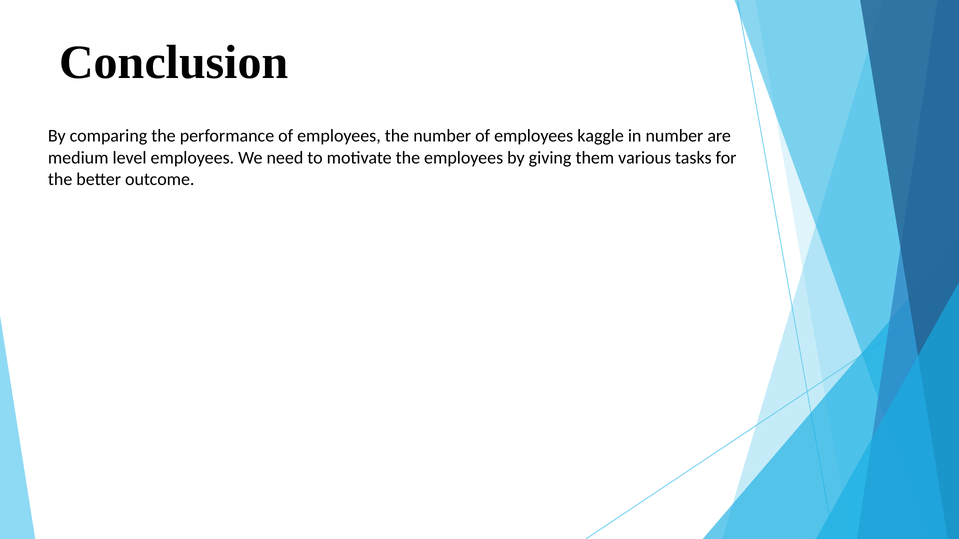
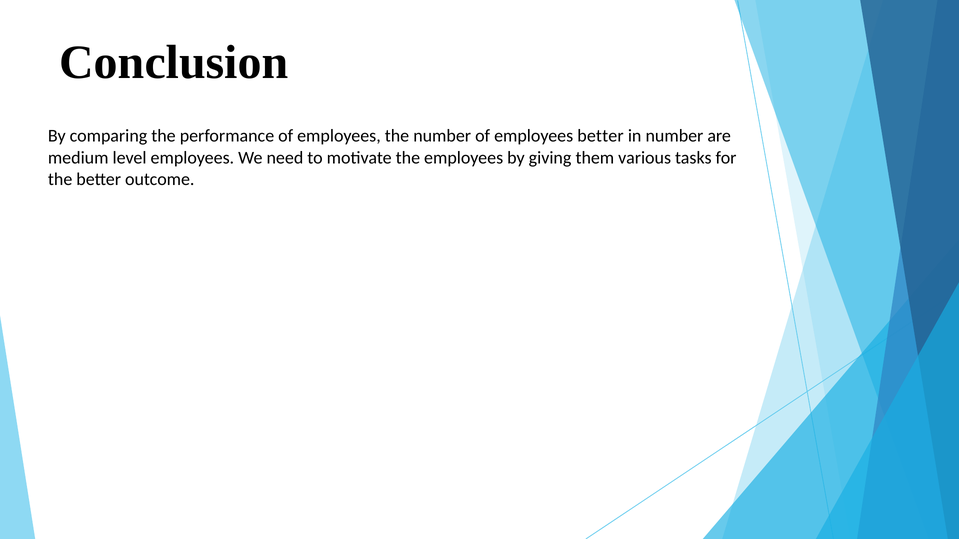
employees kaggle: kaggle -> better (600, 136)
